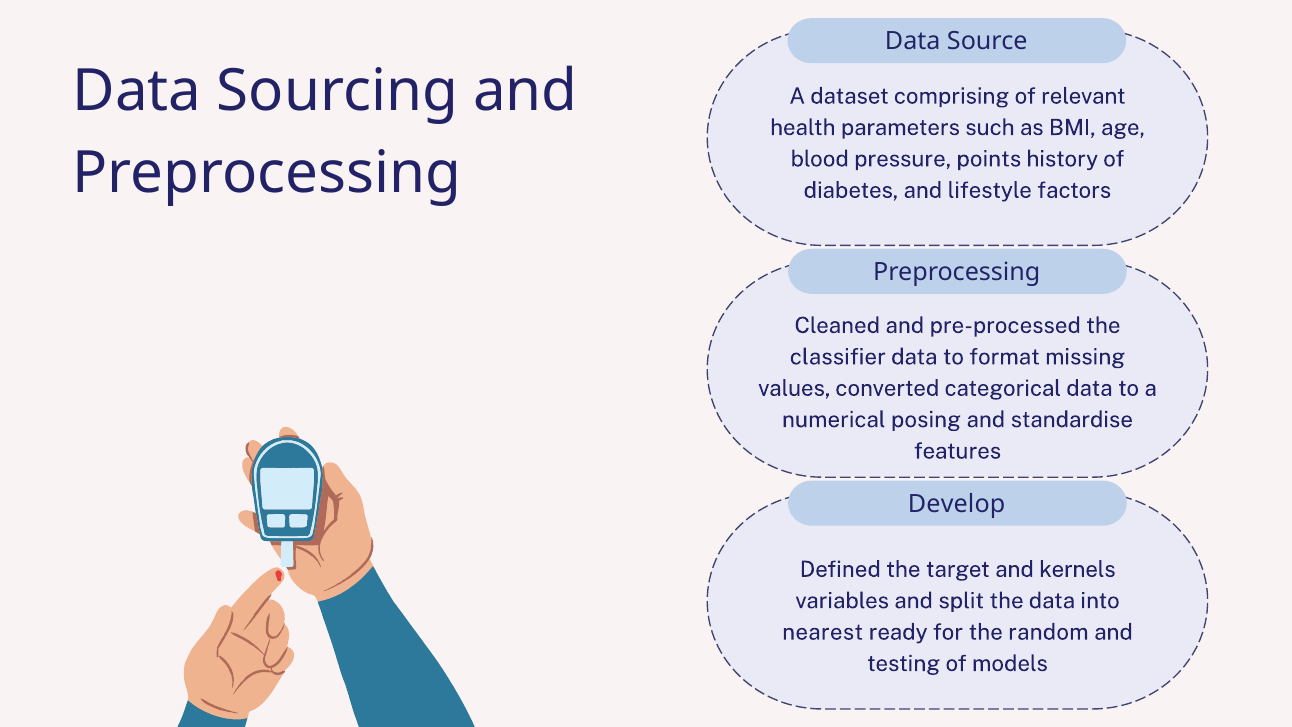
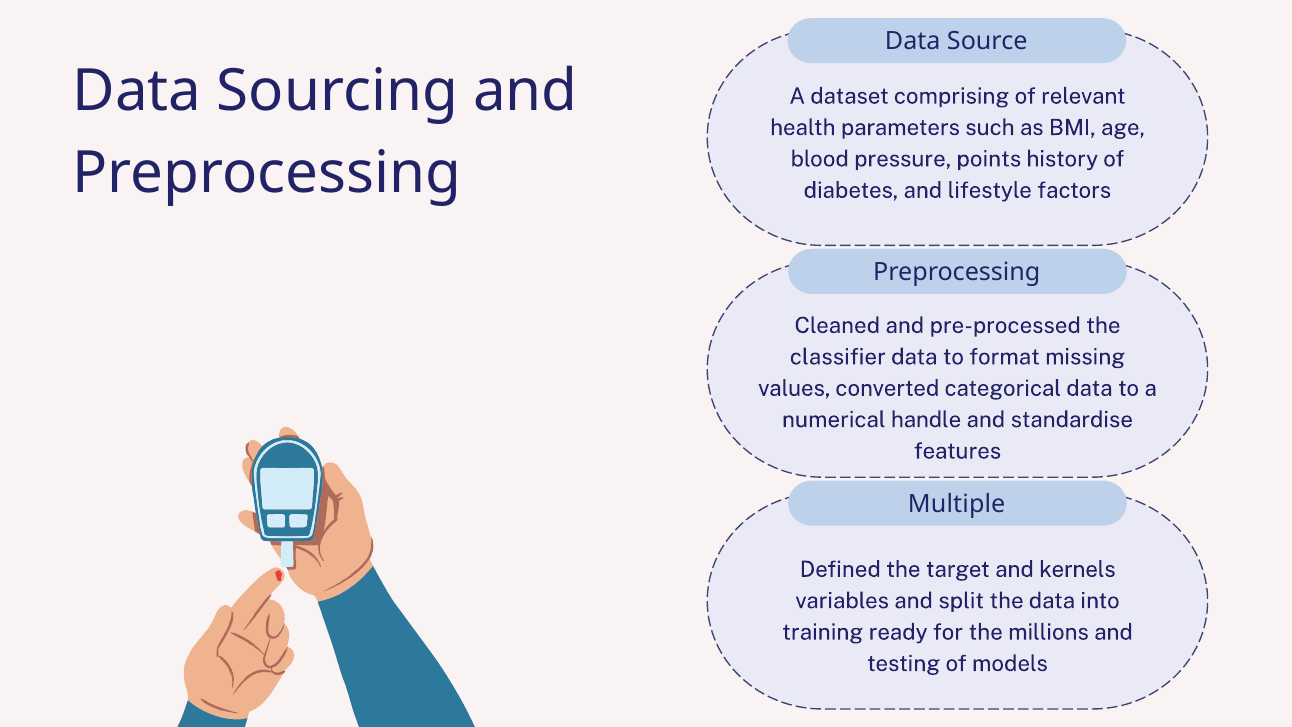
posing: posing -> handle (926, 420)
Develop: Develop -> Multiple (957, 504)
nearest: nearest -> training (823, 632)
random: random -> millions (1048, 632)
